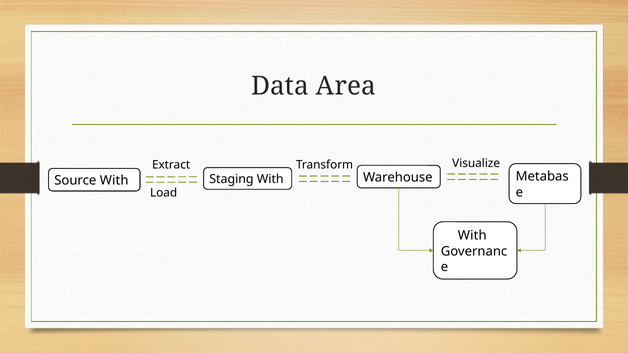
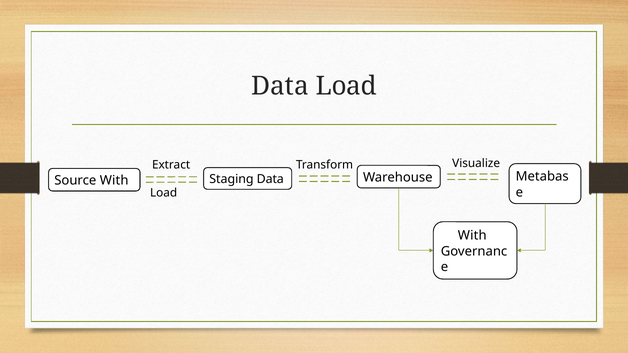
Data Area: Area -> Load (346, 86)
Staging With: With -> Data (270, 179)
